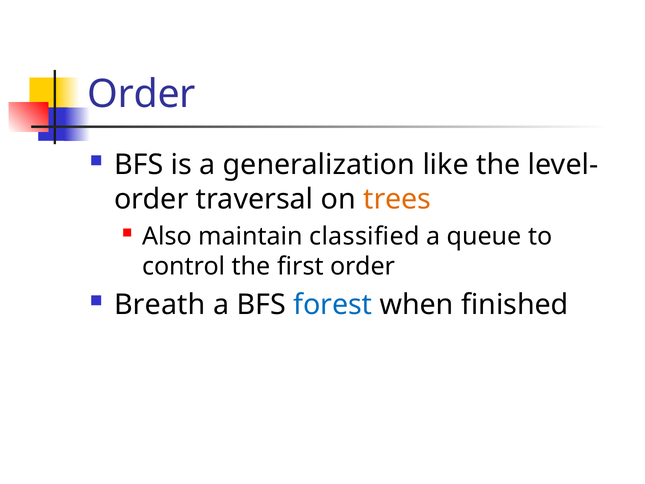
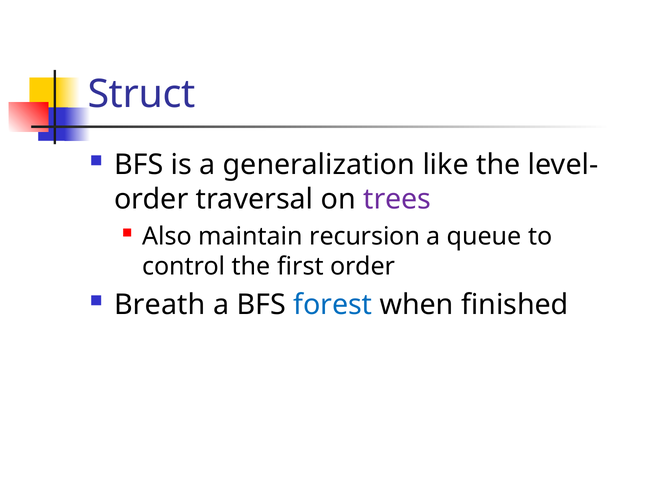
Order: Order -> Struct (142, 94)
trees colour: orange -> purple (397, 199)
classified: classified -> recursion (365, 236)
